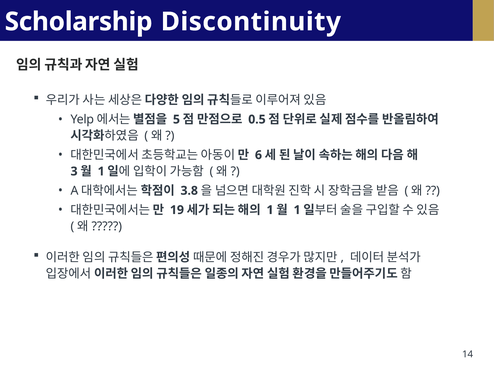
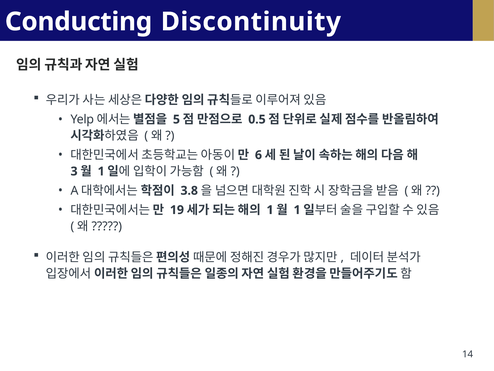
Scholarship: Scholarship -> Conducting (79, 22)
